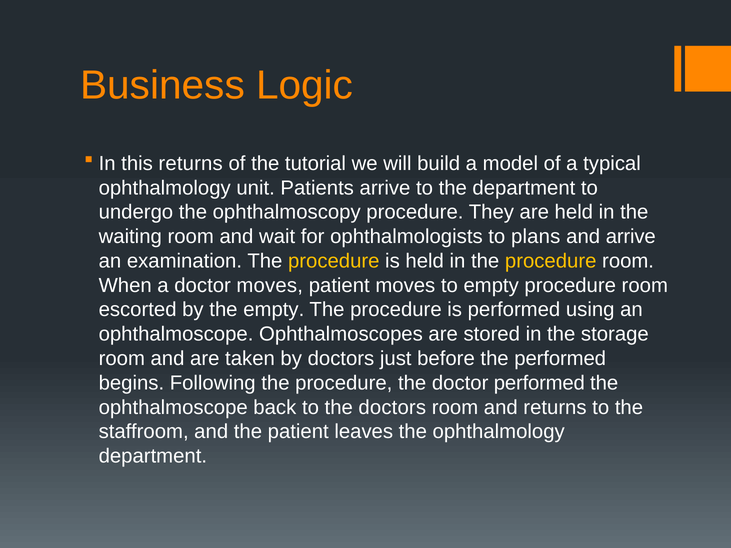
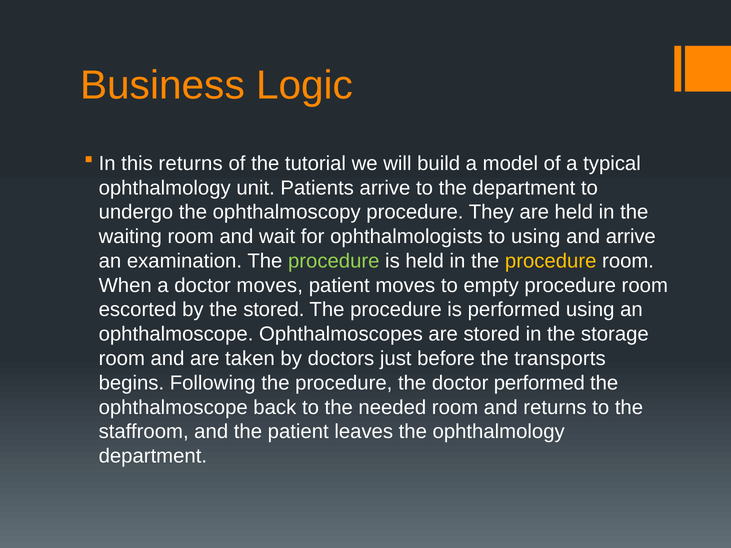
to plans: plans -> using (536, 237)
procedure colour: yellow -> light green (334, 261)
the empty: empty -> stored (274, 310)
the performed: performed -> transports (560, 359)
the doctors: doctors -> needed (392, 408)
